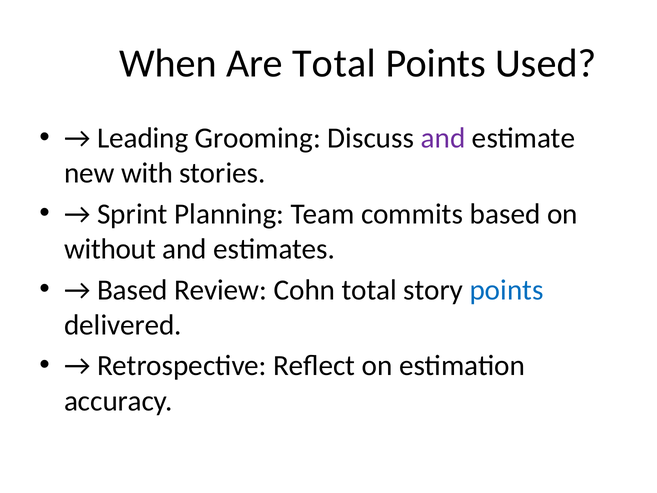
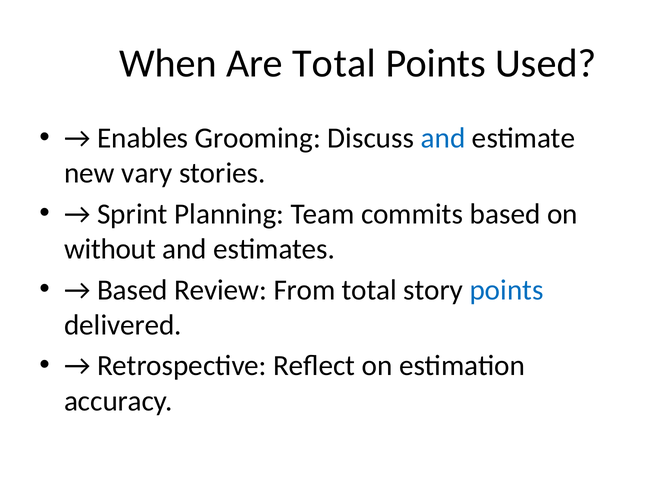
Leading: Leading -> Enables (143, 138)
and colour: purple -> blue (443, 138)
with: with -> vary (147, 173)
Cohn: Cohn -> From (305, 290)
